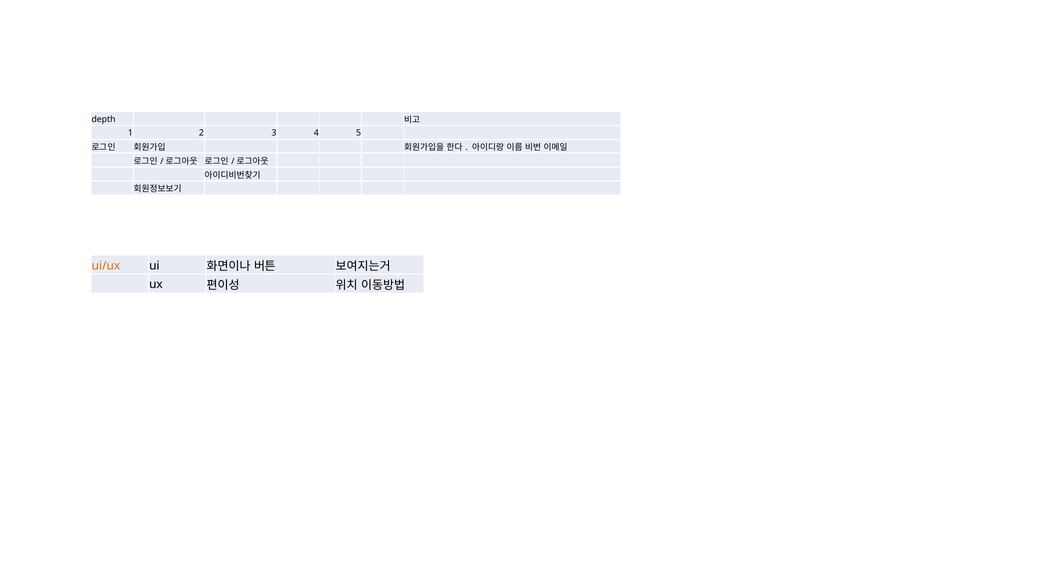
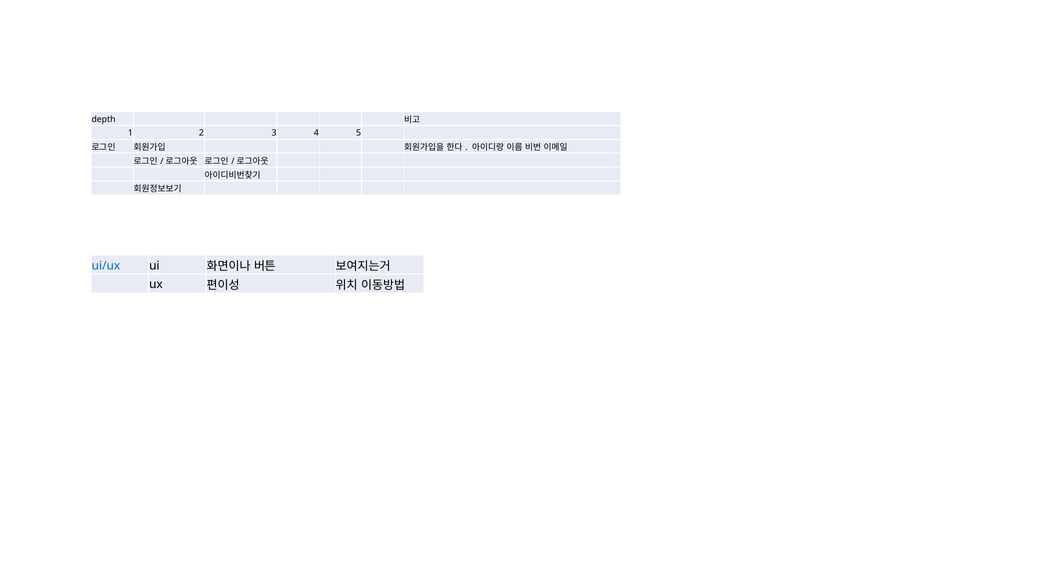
ui/ux colour: orange -> blue (106, 266)
